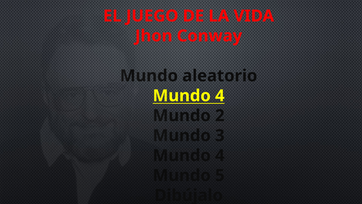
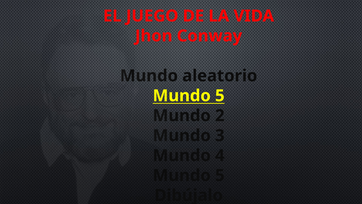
4: 4 -> 5 (220, 96)
